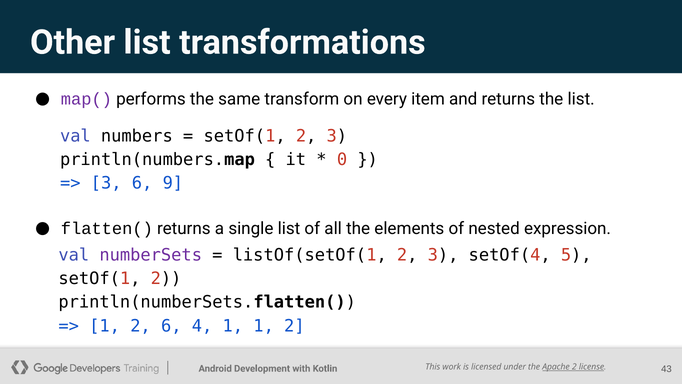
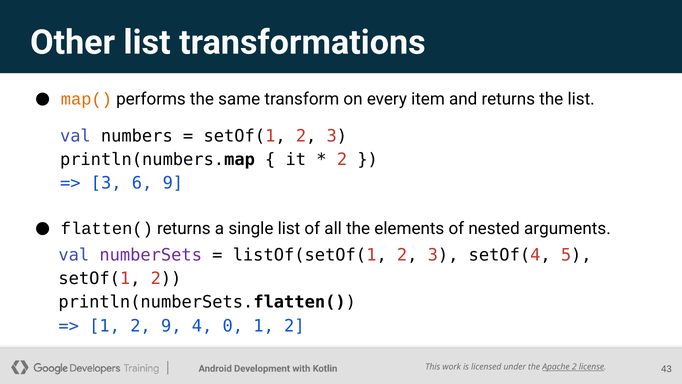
map( colour: purple -> orange (86, 99)
0: 0 -> 2 (342, 160)
expression: expression -> arguments (567, 228)
2 6: 6 -> 9 (171, 326)
4 1: 1 -> 0 (233, 326)
